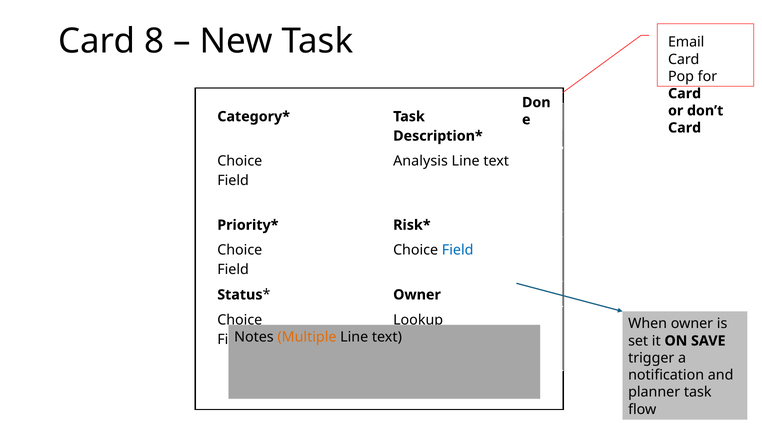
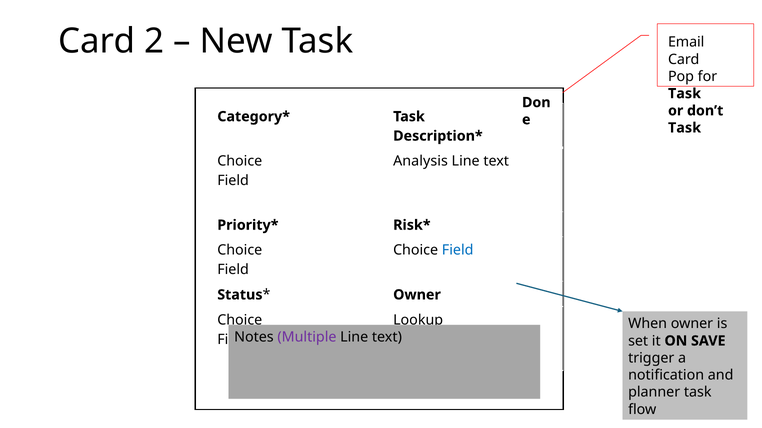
8: 8 -> 2 (154, 41)
Card: Card -> Task (685, 94)
Card: Card -> Task (685, 128)
Multiple colour: orange -> purple (307, 338)
